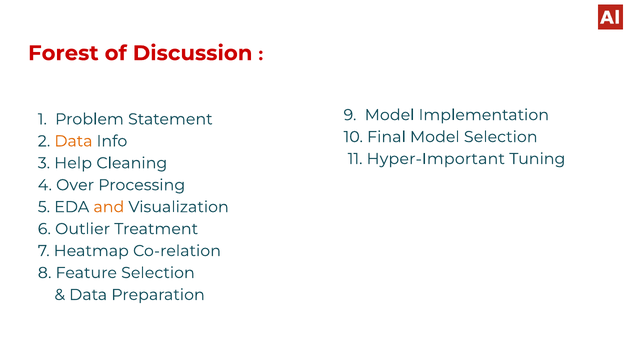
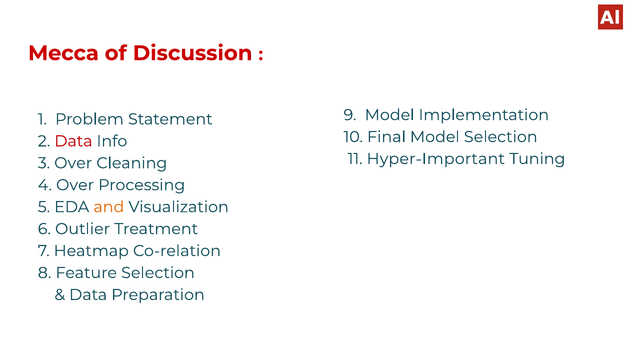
Forest: Forest -> Mecca (63, 53)
Data colour: orange -> red (73, 141)
3 Help: Help -> Over (73, 163)
